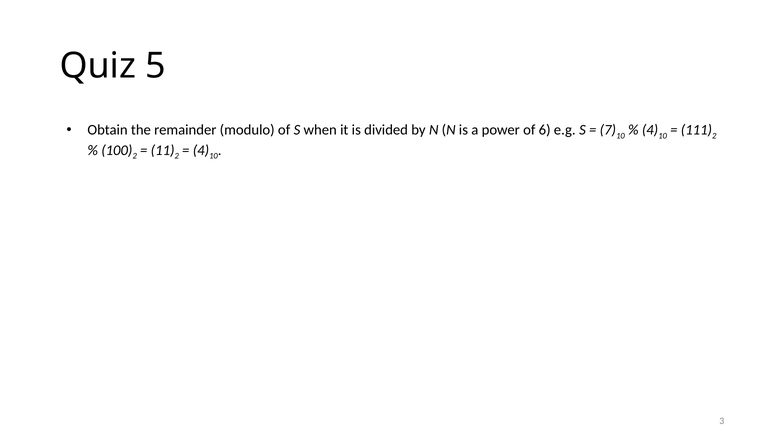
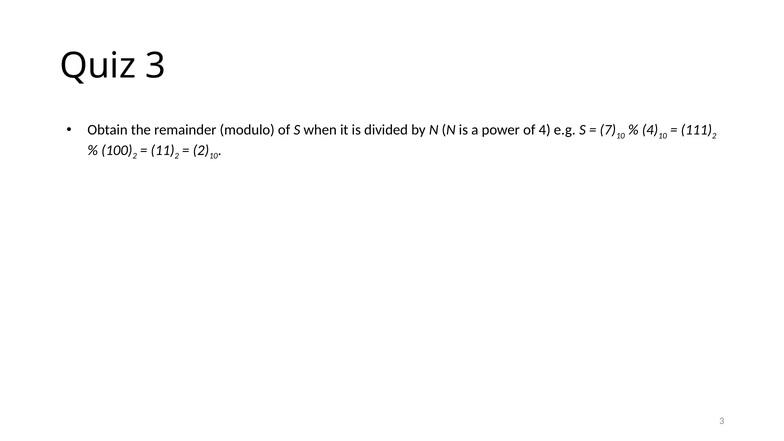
Quiz 5: 5 -> 3 (156, 66)
of 6: 6 -> 4 (545, 130)
4: 4 -> 2 (201, 150)
